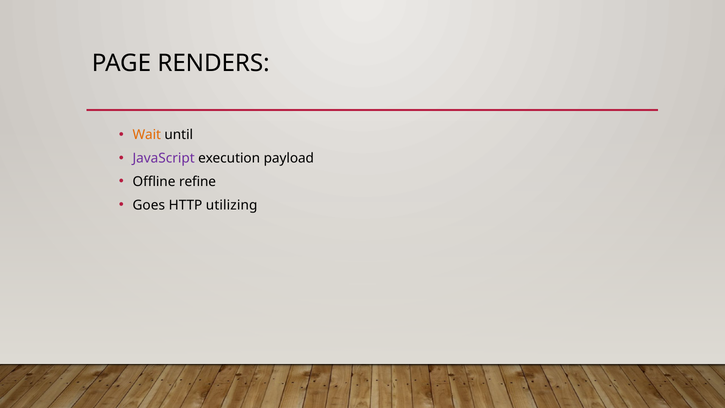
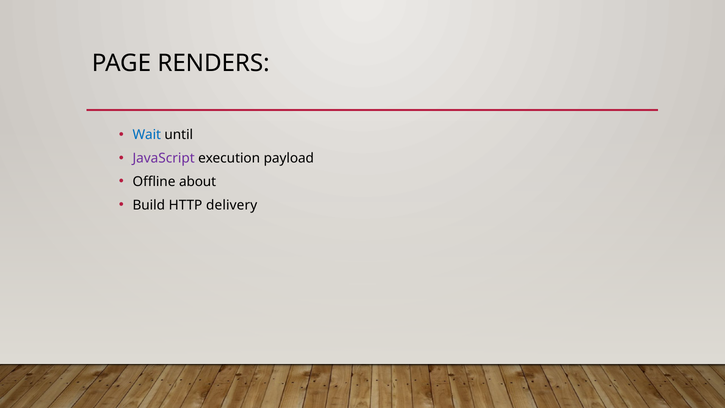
Wait colour: orange -> blue (147, 135)
refine: refine -> about (198, 182)
Goes: Goes -> Build (149, 205)
utilizing: utilizing -> delivery (232, 205)
